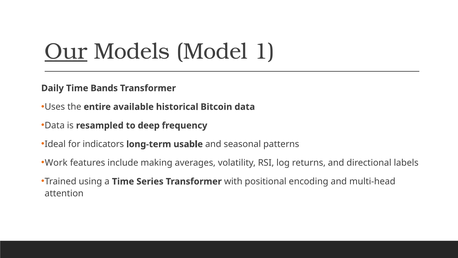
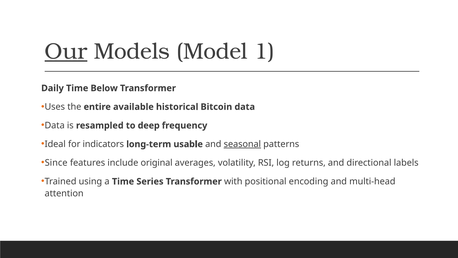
Bands: Bands -> Below (104, 88)
seasonal underline: none -> present (242, 144)
Work: Work -> Since (56, 163)
making: making -> original (157, 163)
